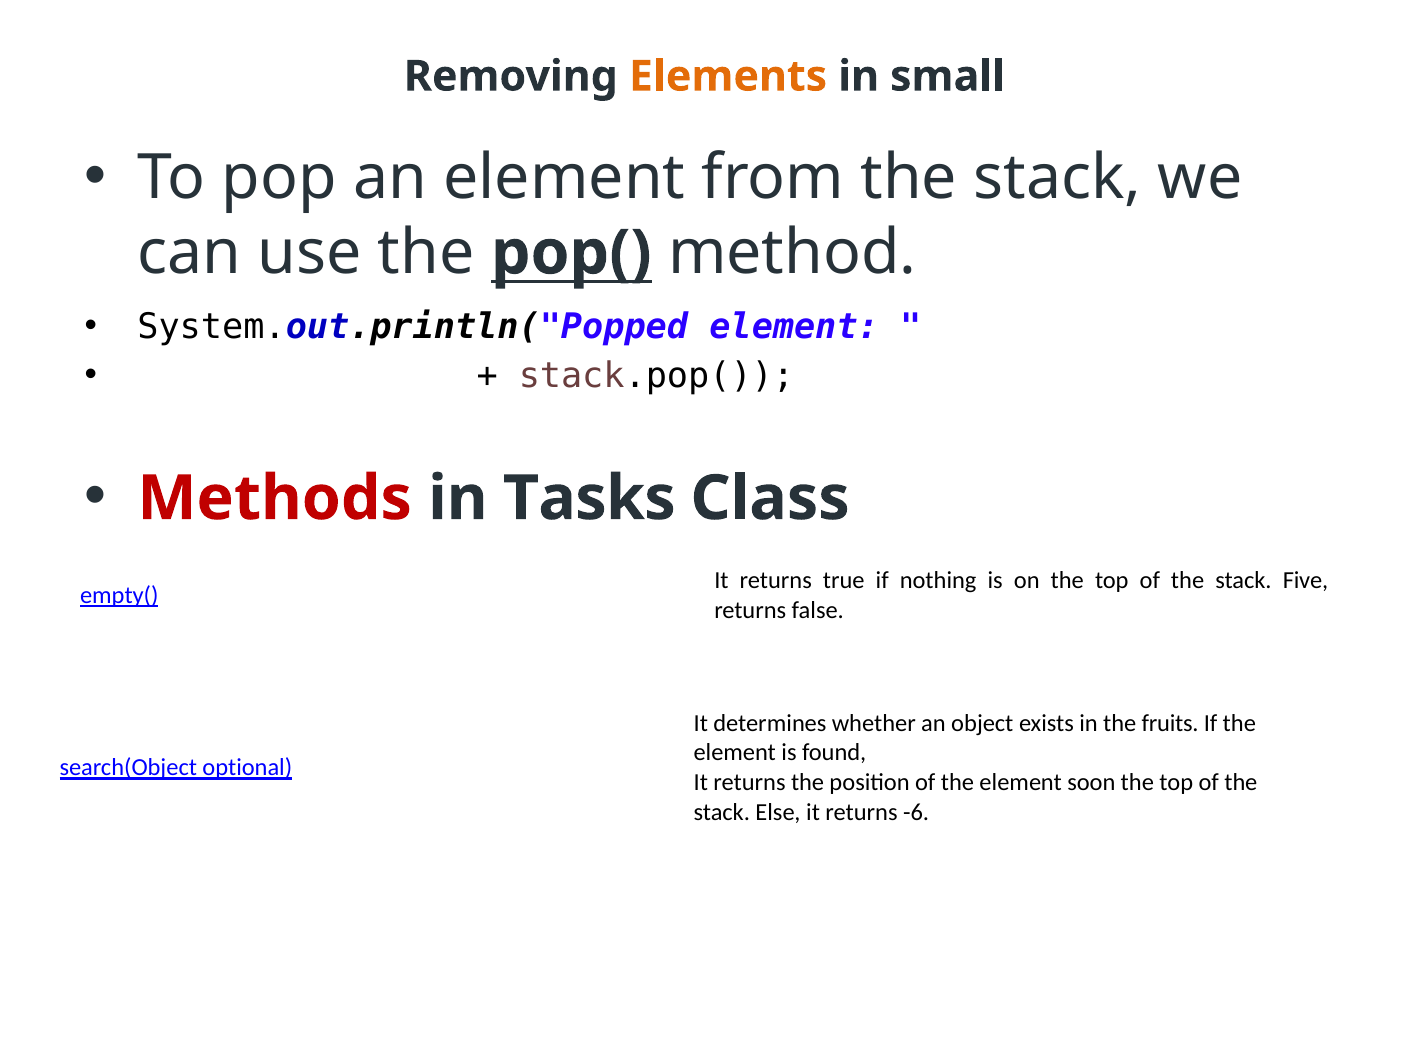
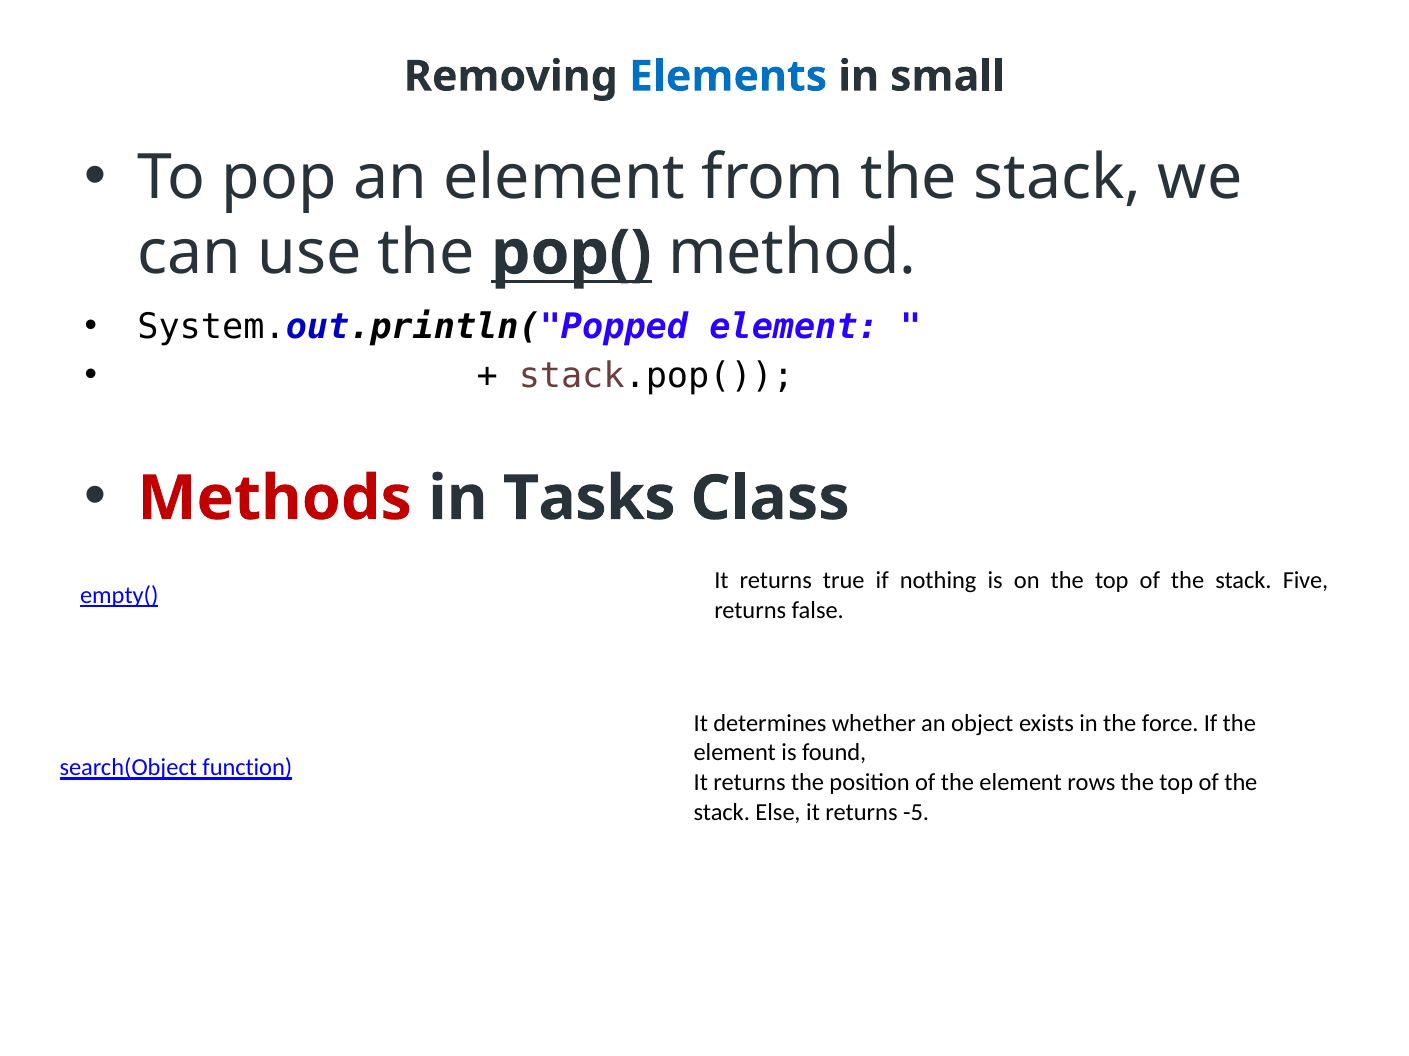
Elements colour: orange -> blue (728, 76)
fruits: fruits -> force (1170, 724)
optional: optional -> function (247, 768)
soon: soon -> rows (1091, 783)
-6: -6 -> -5 (916, 813)
